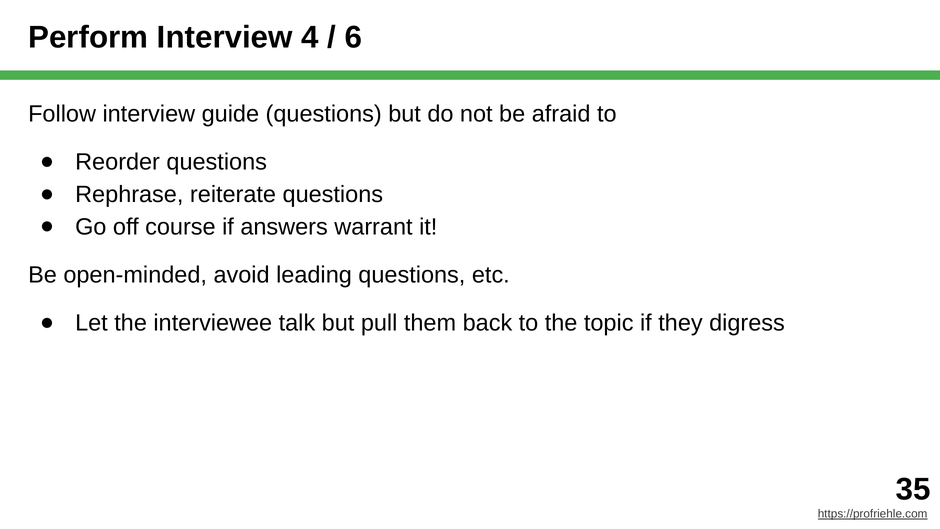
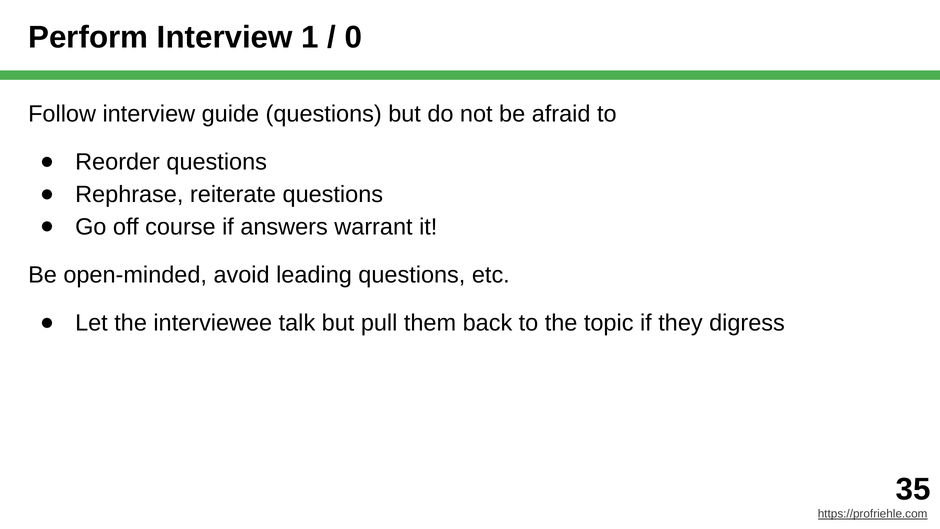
4: 4 -> 1 (310, 37)
6: 6 -> 0 (353, 37)
